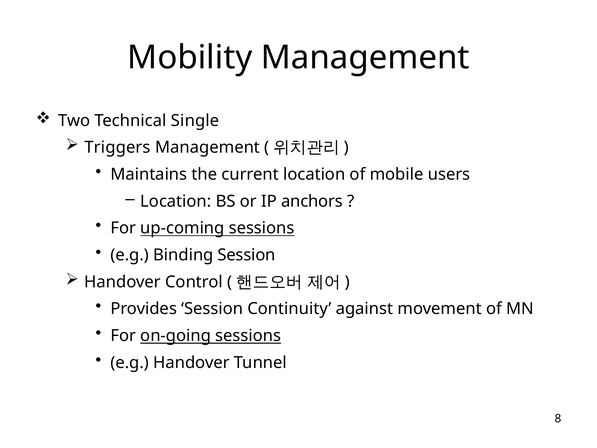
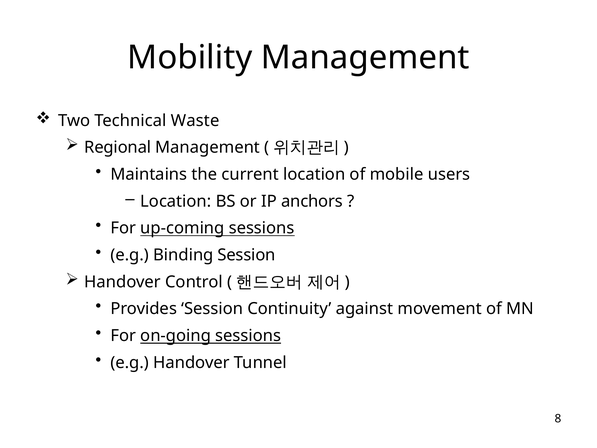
Single: Single -> Waste (195, 121)
Triggers: Triggers -> Regional (118, 147)
